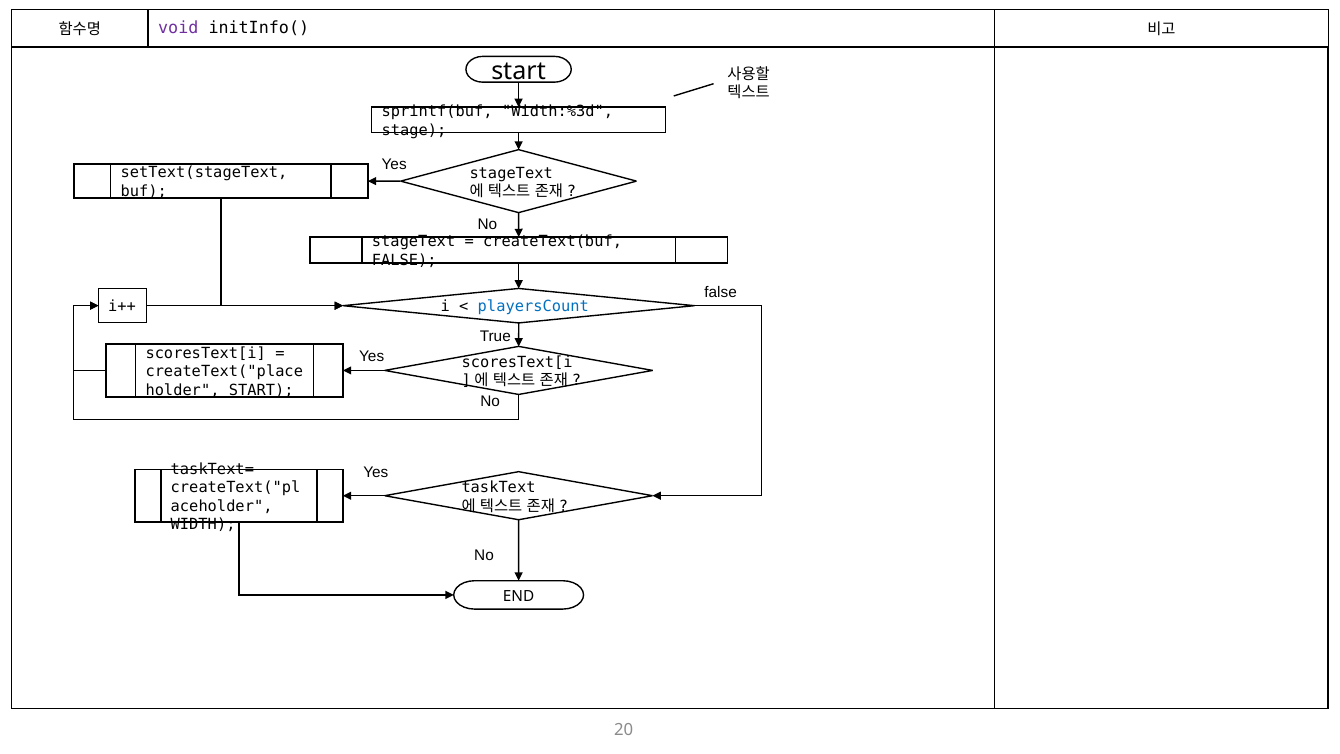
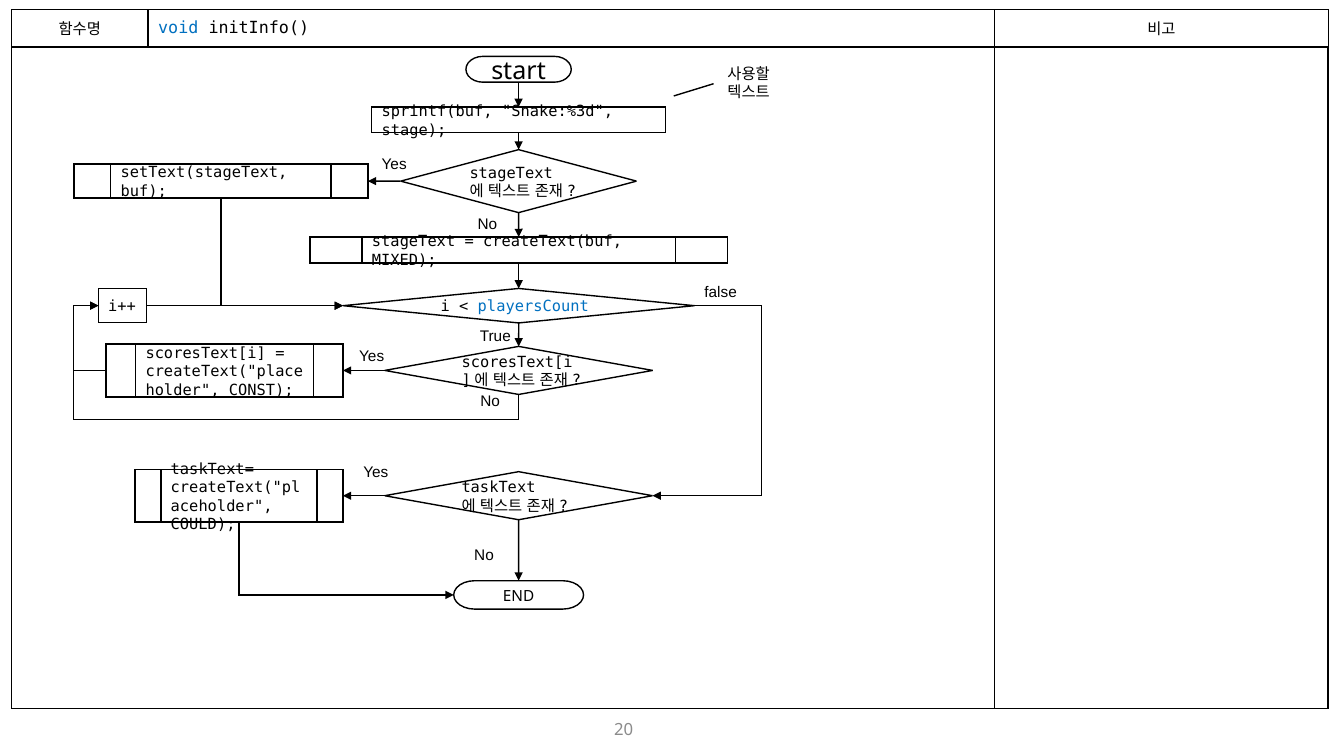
void colour: purple -> blue (178, 28)
Width:%3d: Width:%3d -> Snake:%3d (558, 112)
FALSE: FALSE -> MIXED (404, 260)
START: START -> CONST (261, 390)
WIDTH: WIDTH -> COULD (203, 524)
